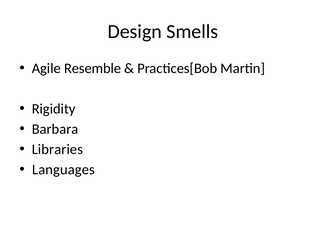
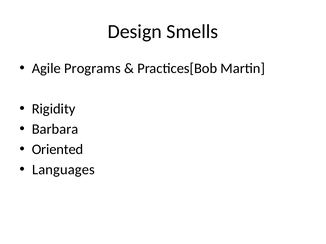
Resemble: Resemble -> Programs (92, 68)
Libraries: Libraries -> Oriented (57, 150)
